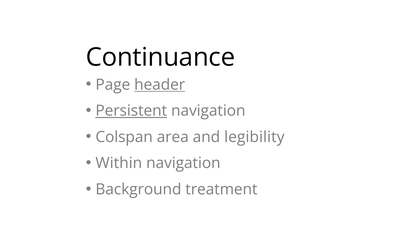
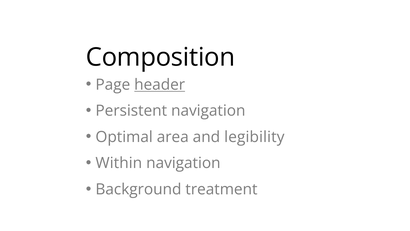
Continuance: Continuance -> Composition (161, 57)
Persistent underline: present -> none (131, 111)
Colspan: Colspan -> Optimal (124, 137)
